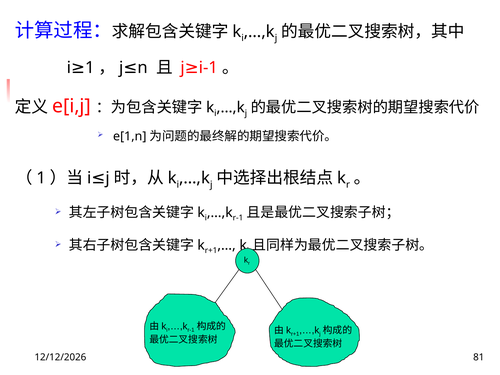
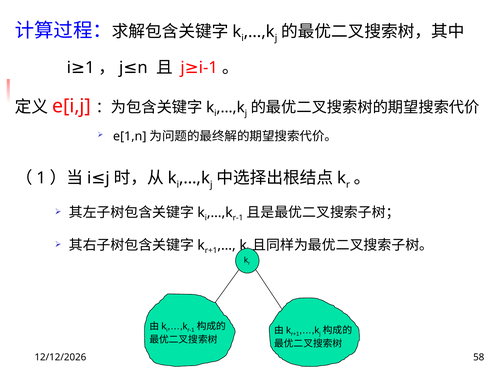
81: 81 -> 58 (479, 357)
